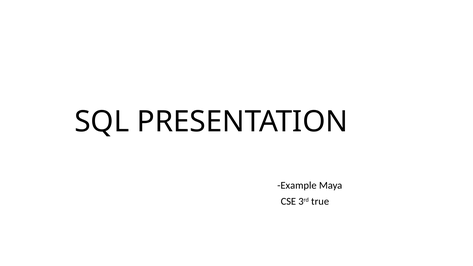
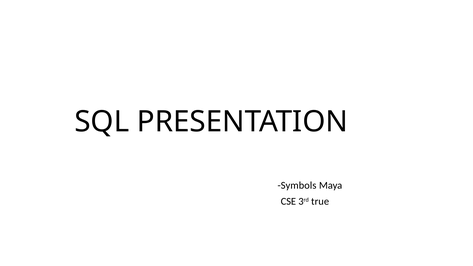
Example: Example -> Symbols (297, 185)
